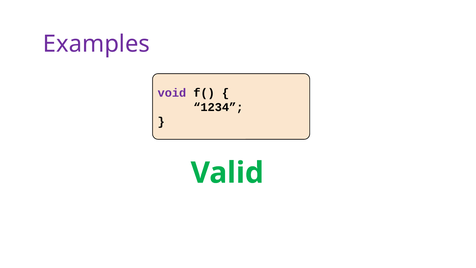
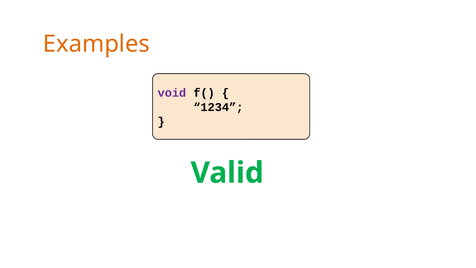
Examples colour: purple -> orange (96, 44)
